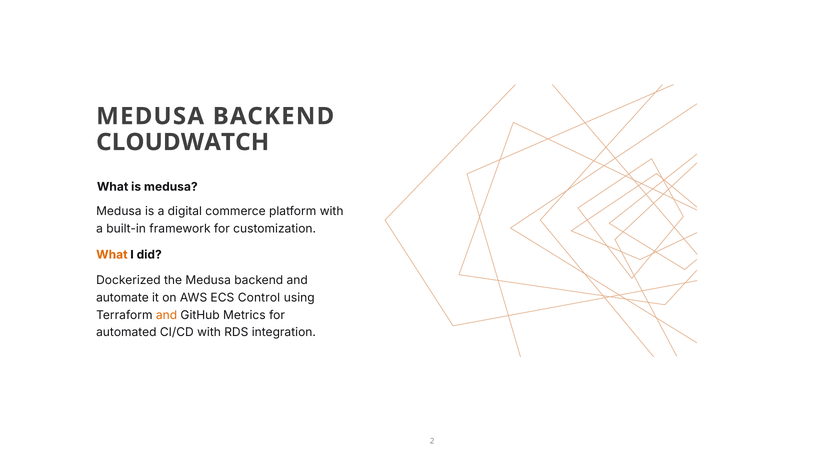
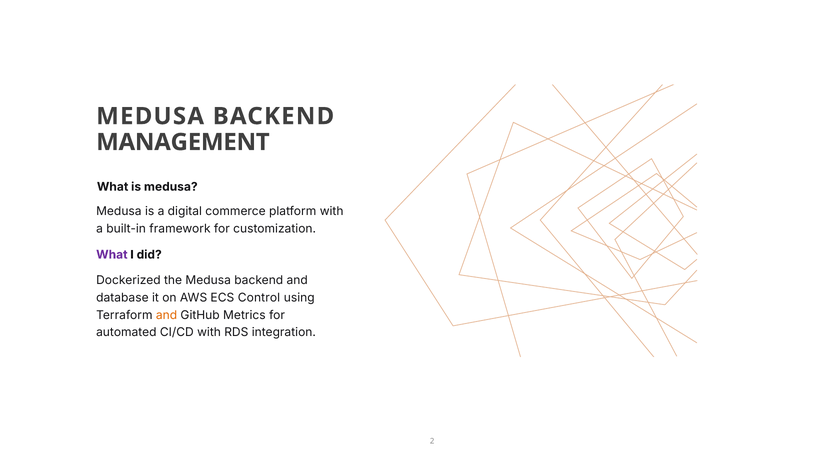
CLOUDWATCH: CLOUDWATCH -> MANAGEMENT (183, 142)
What colour: orange -> purple (112, 255)
automate: automate -> database (122, 298)
